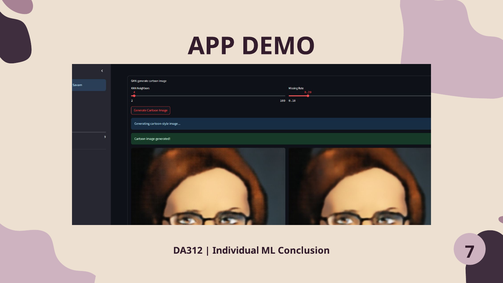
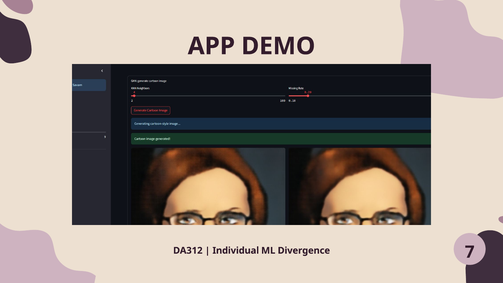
Conclusion: Conclusion -> Divergence (304, 250)
